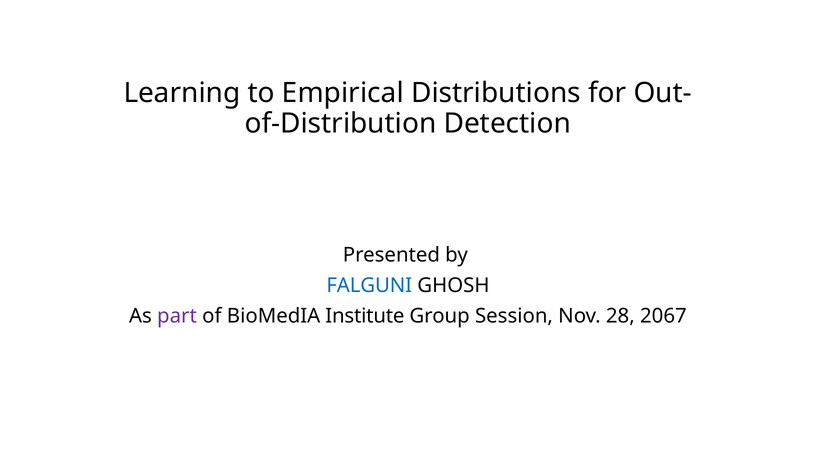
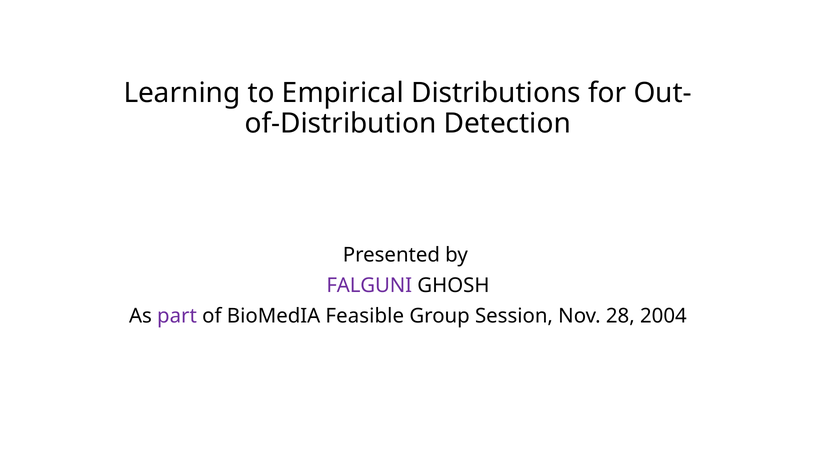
FALGUNI colour: blue -> purple (369, 286)
Institute: Institute -> Feasible (365, 316)
2067: 2067 -> 2004 (663, 316)
